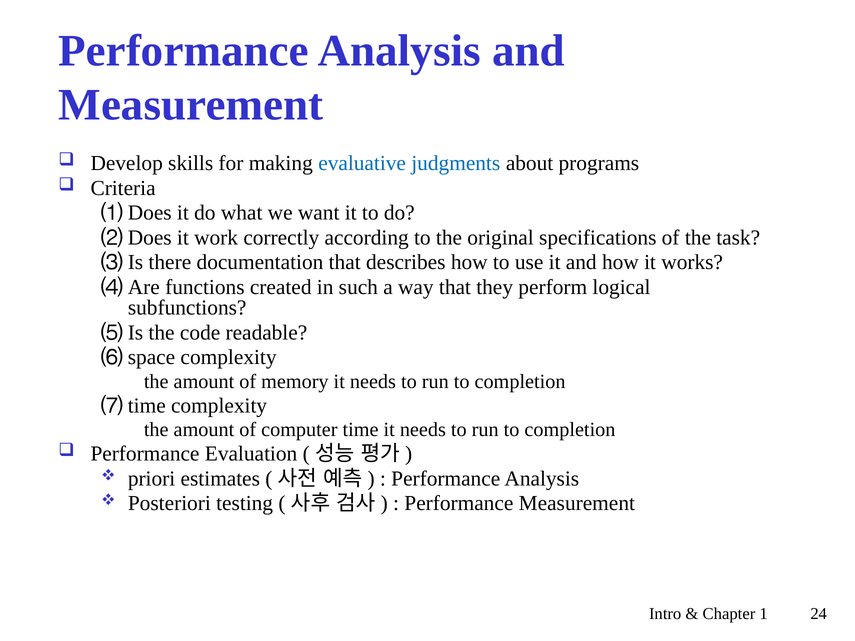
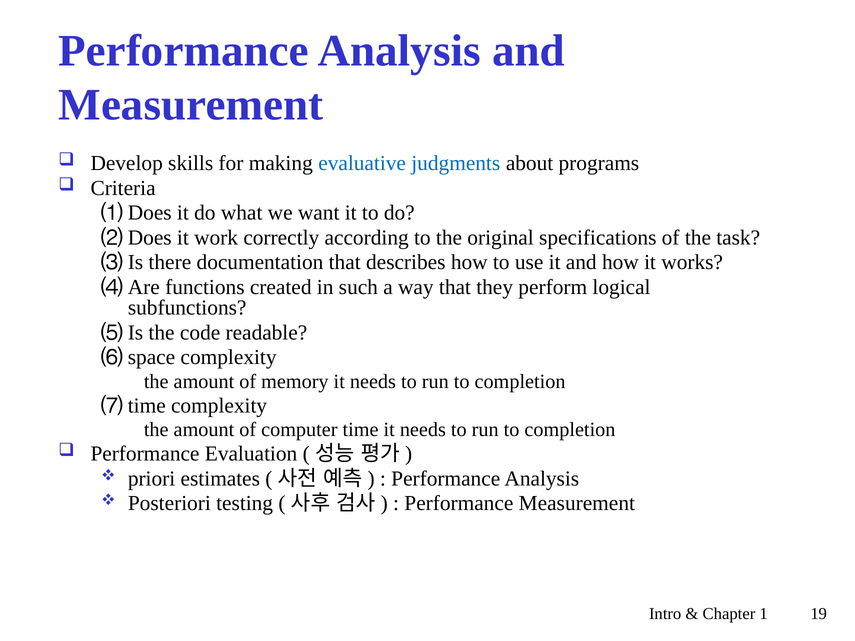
24: 24 -> 19 (819, 614)
